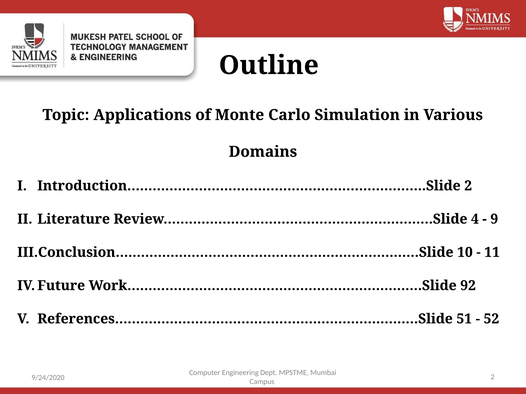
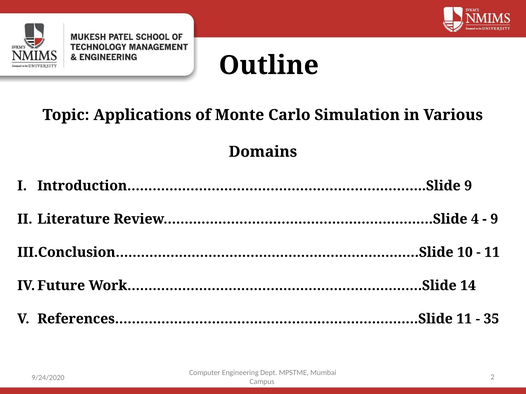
Introduction……………………………………………………………..Slide 2: 2 -> 9 (468, 186)
92: 92 -> 14 (468, 286)
References………………………………………………………………Slide 51: 51 -> 11 (464, 319)
52: 52 -> 35 (491, 319)
